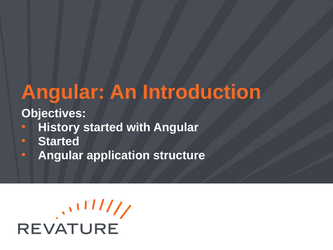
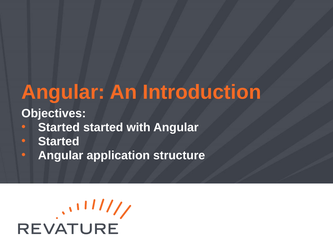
History: History -> Started (59, 127)
